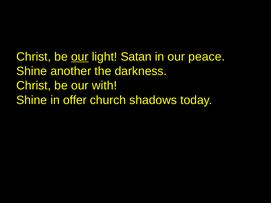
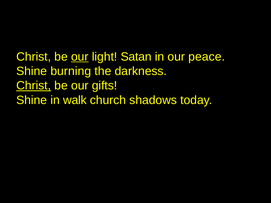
another: another -> burning (71, 71)
Christ underline: none -> present (34, 86)
with: with -> gifts (105, 86)
offer: offer -> walk (75, 100)
